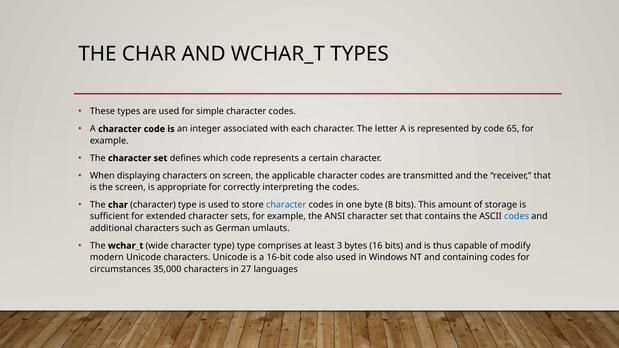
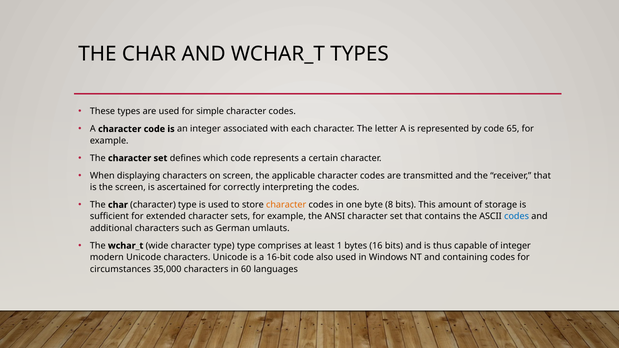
appropriate: appropriate -> ascertained (182, 187)
character colour: blue -> orange (286, 205)
3: 3 -> 1 (339, 246)
of modify: modify -> integer (516, 246)
27: 27 -> 60 (246, 269)
